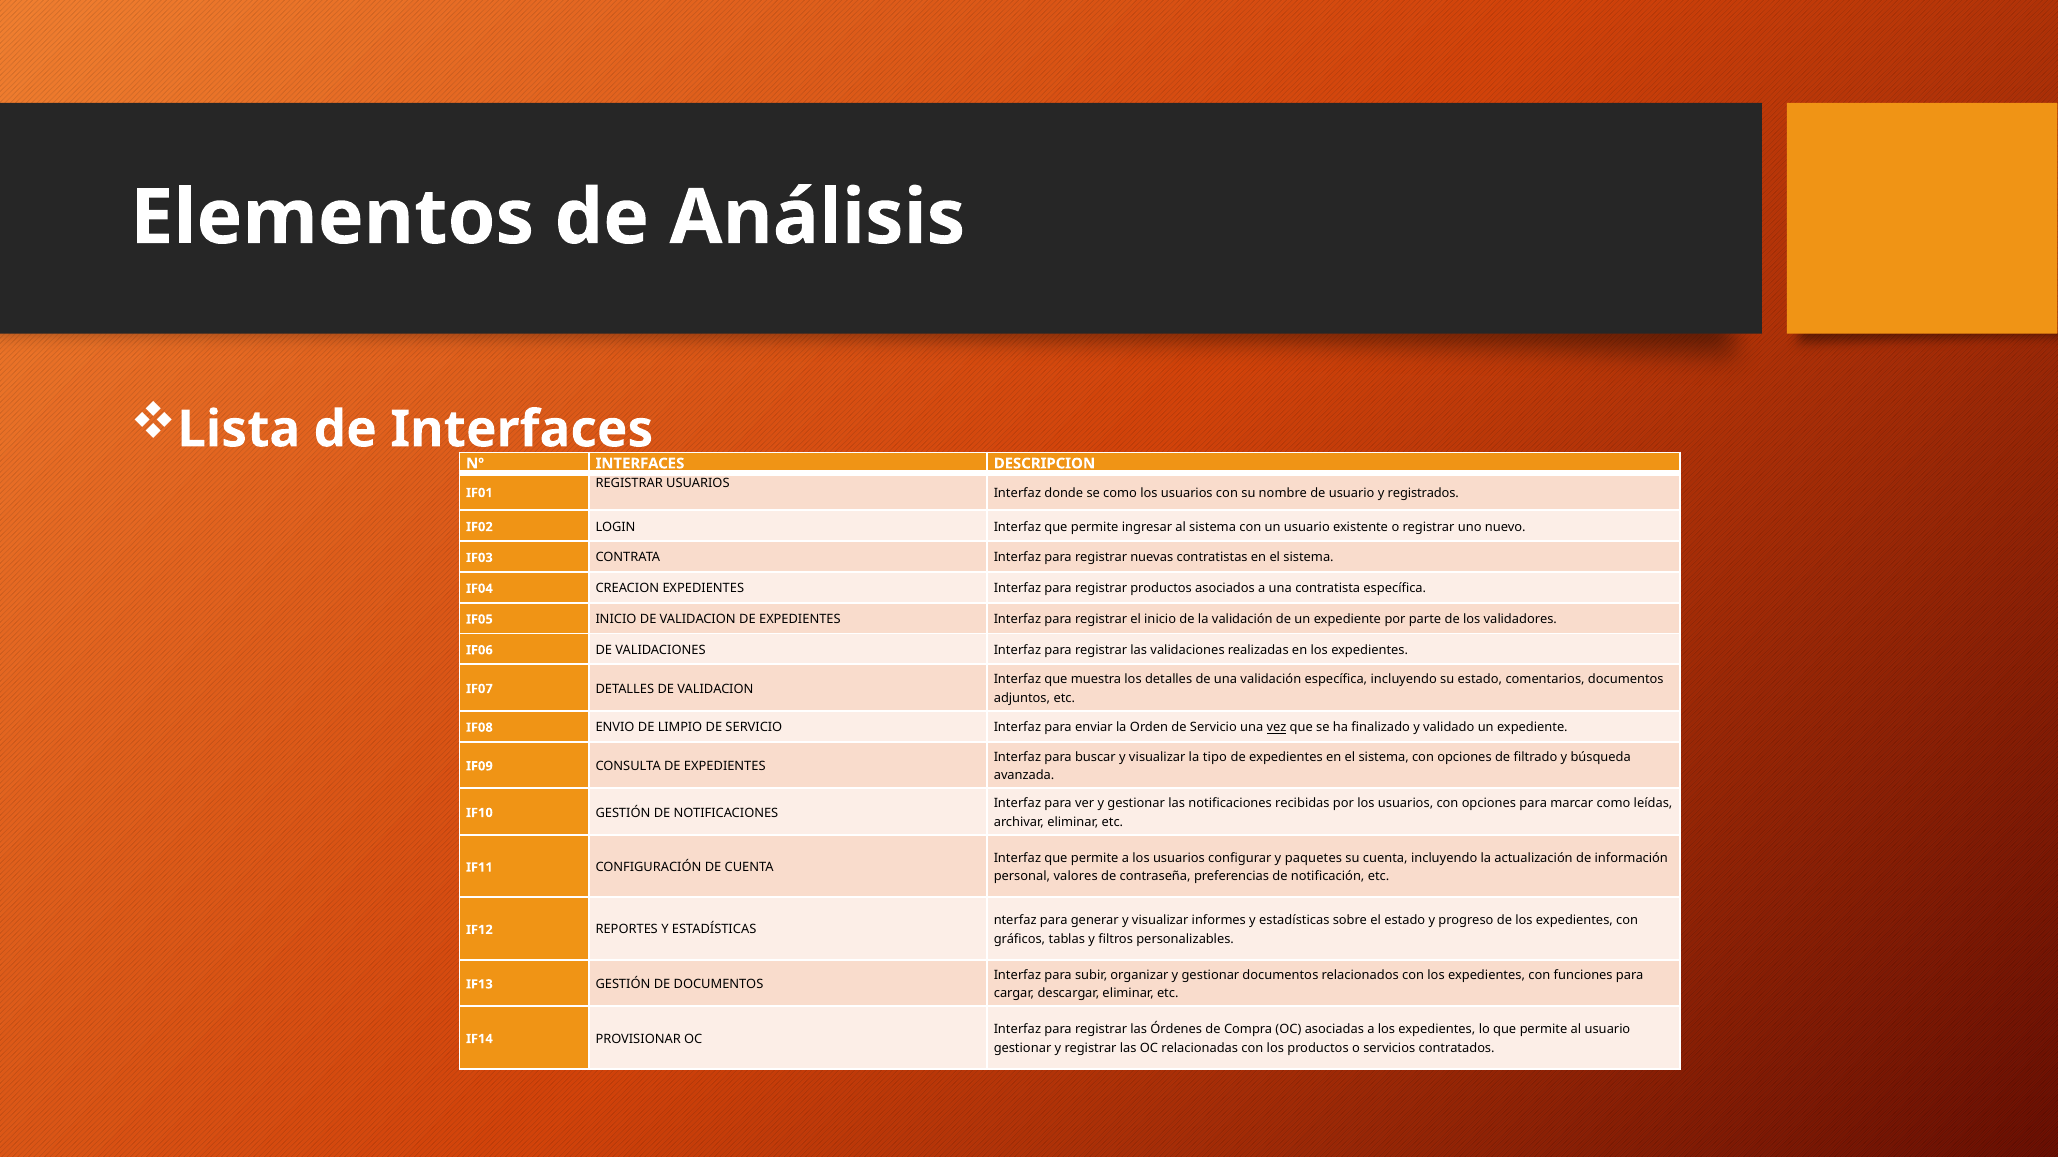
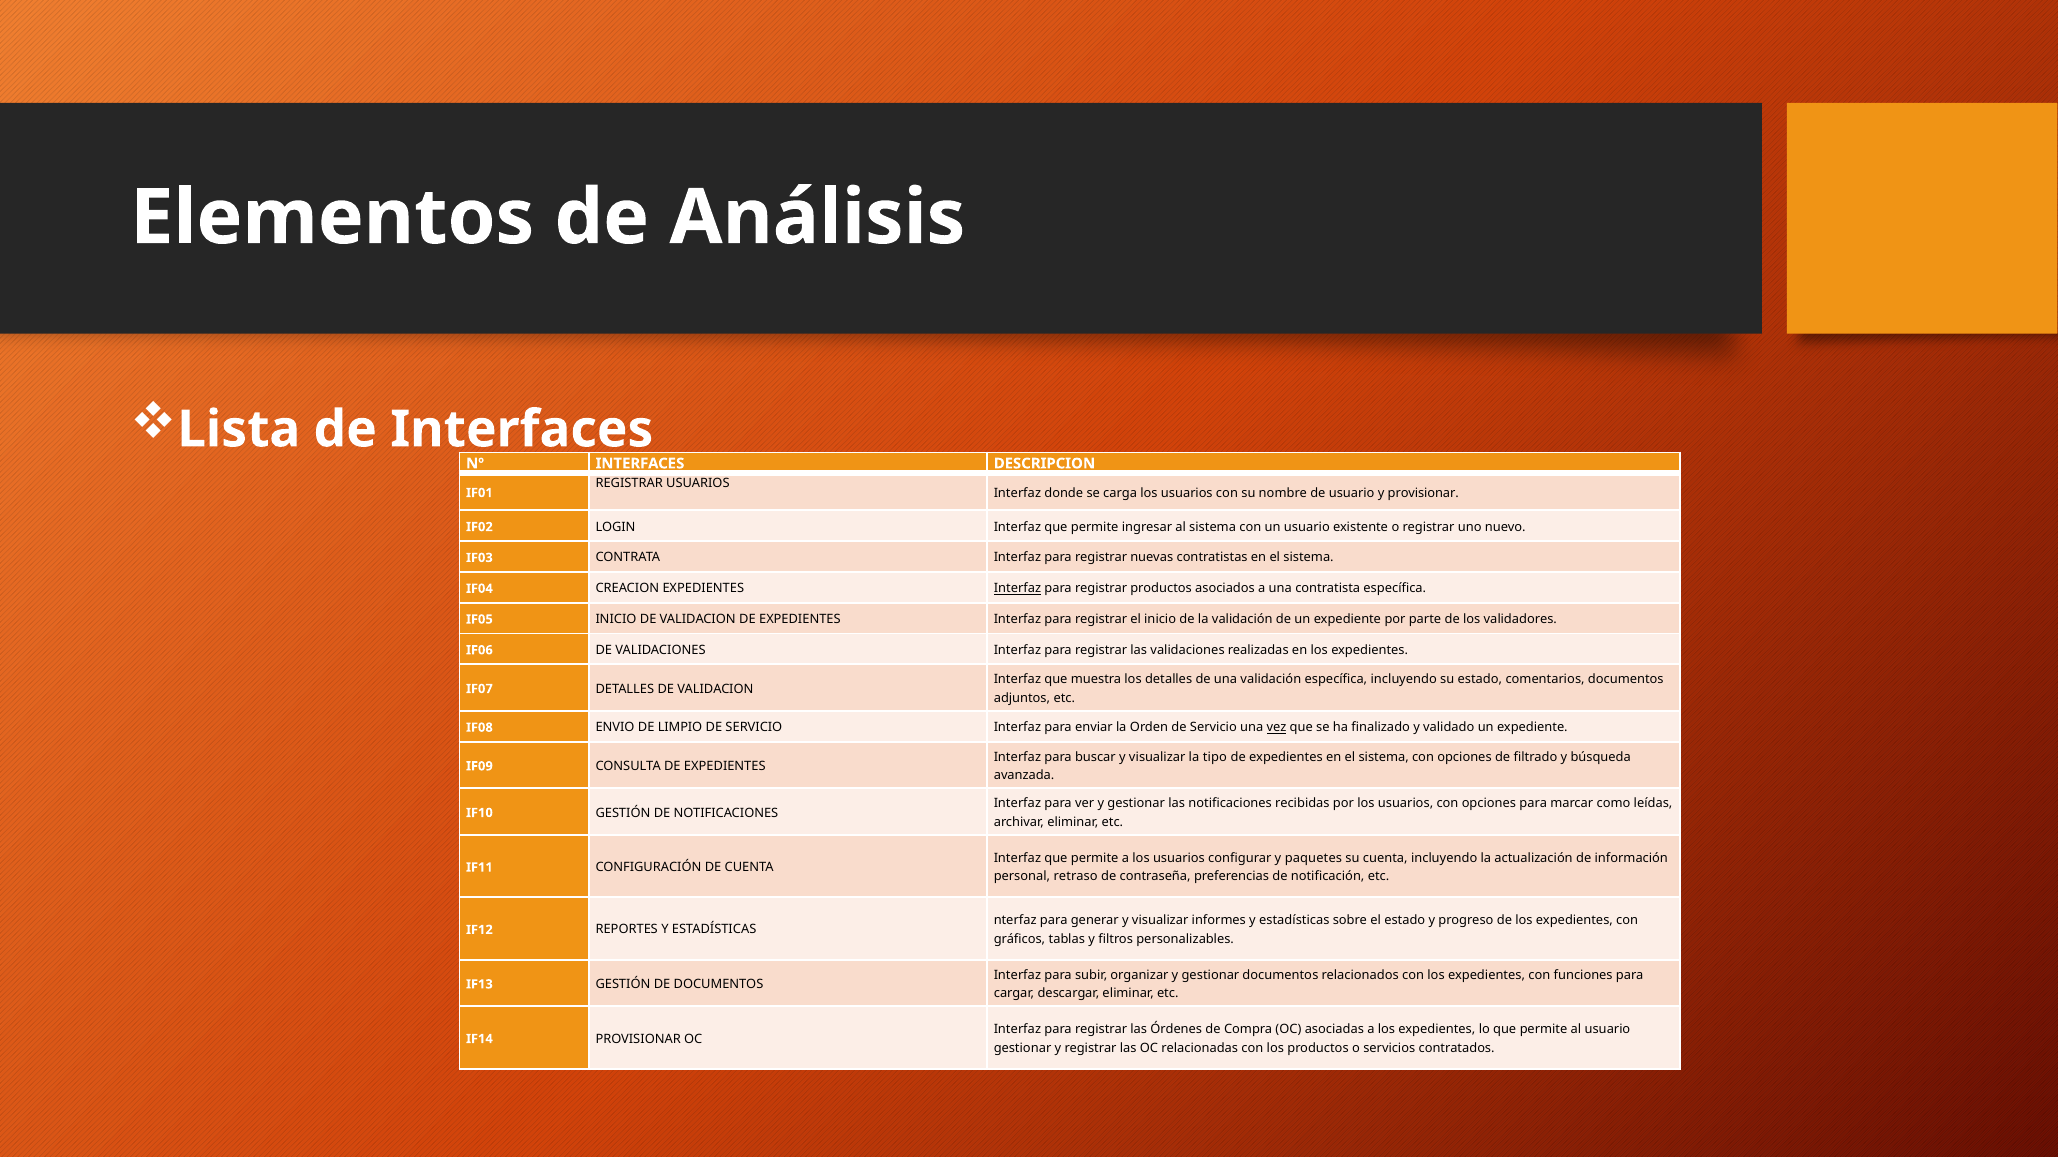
se como: como -> carga (1120, 493)
y registrados: registrados -> provisionar (1423, 493)
Interfaz underline: none -> present (1017, 589)
valores: valores -> retraso (1076, 877)
